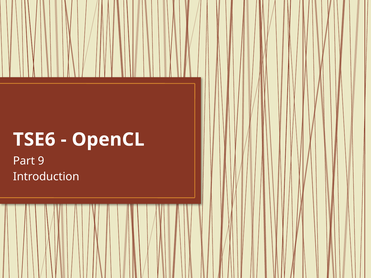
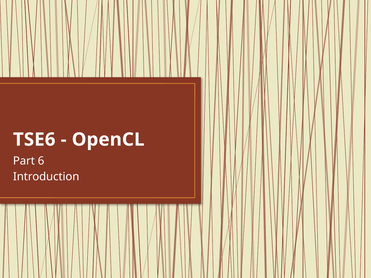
9: 9 -> 6 (41, 161)
